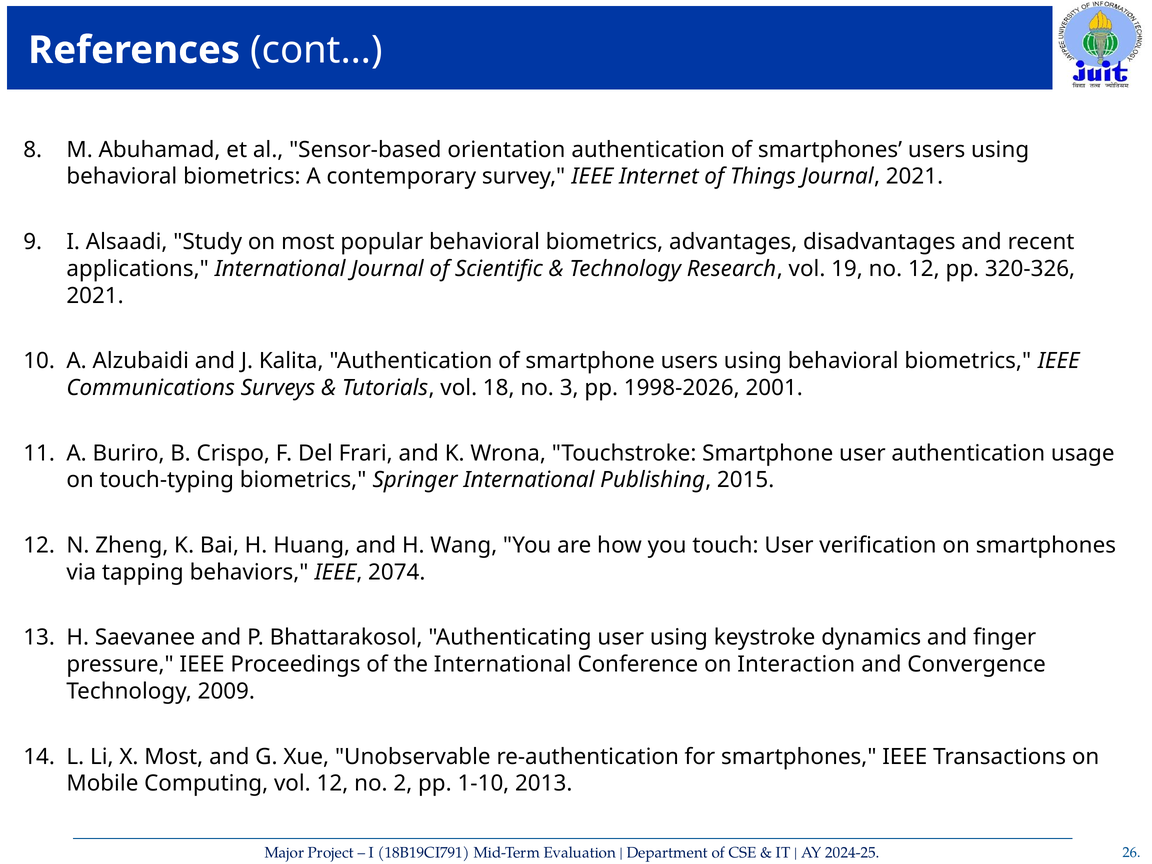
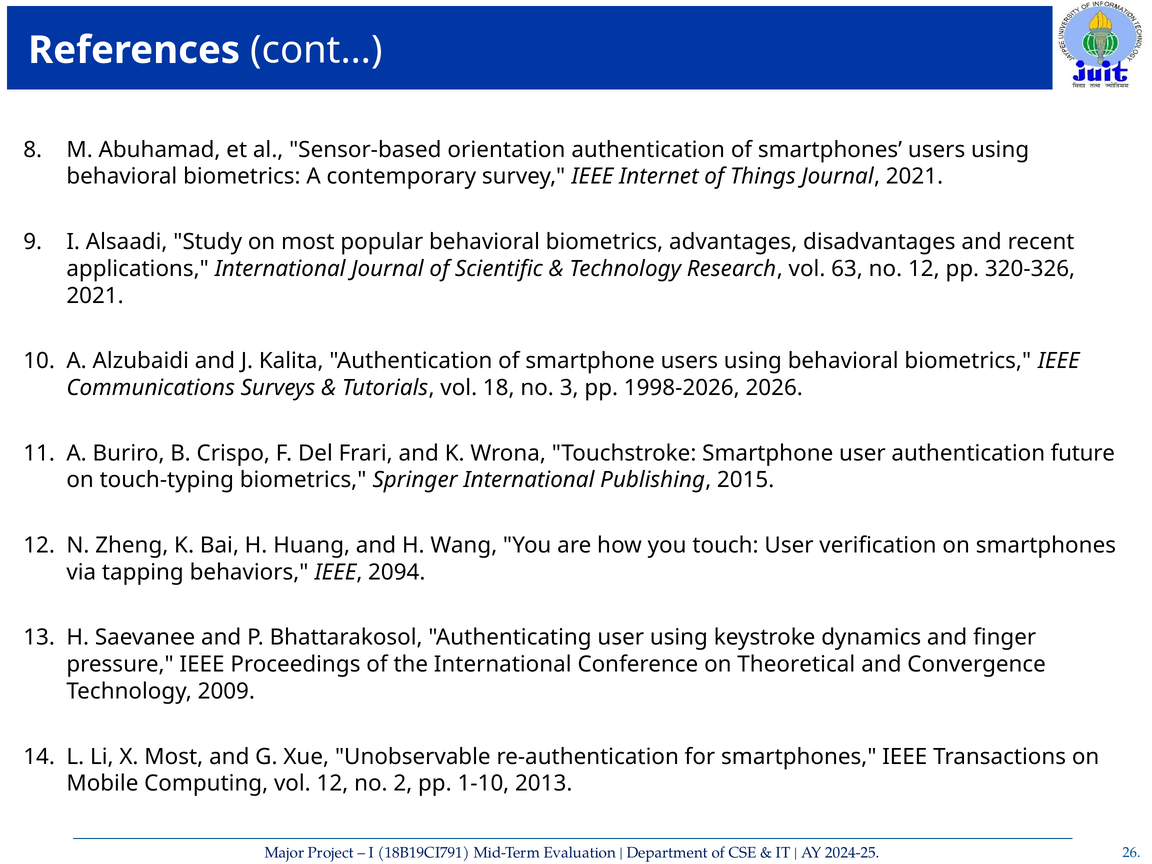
19: 19 -> 63 (847, 269)
2001: 2001 -> 2026 (774, 388)
usage: usage -> future (1083, 453)
2074: 2074 -> 2094 (397, 572)
Interaction: Interaction -> Theoretical (796, 664)
